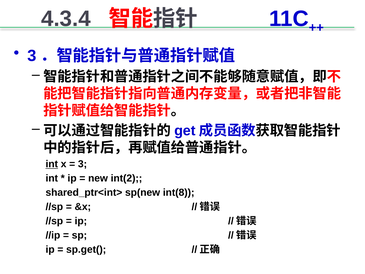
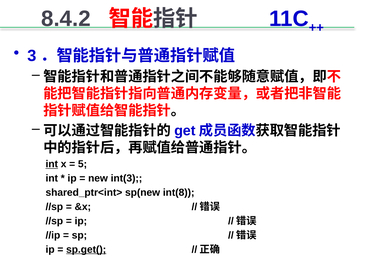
4.3.4: 4.3.4 -> 8.4.2 (66, 19)
3: 3 -> 5 (83, 164)
int(2: int(2 -> int(3 (126, 178)
sp.get( underline: none -> present (86, 249)
